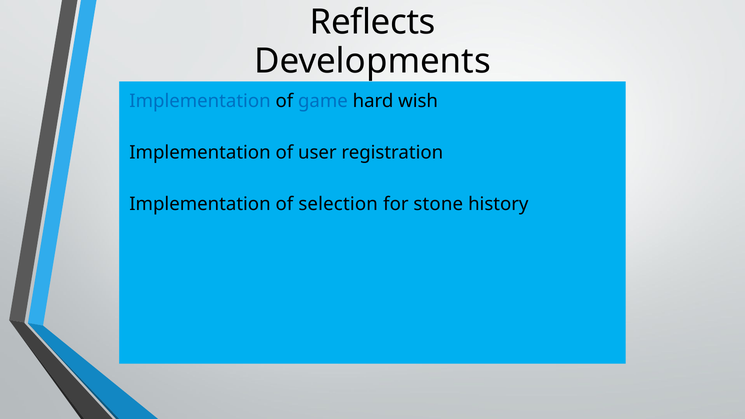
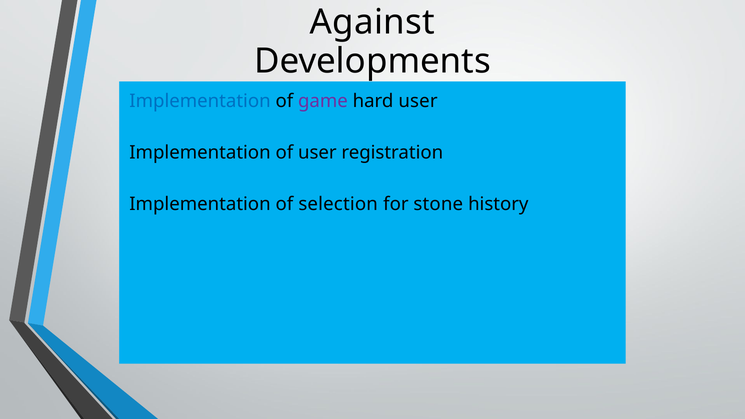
Reflects: Reflects -> Against (372, 22)
game colour: blue -> purple (323, 101)
hard wish: wish -> user (418, 101)
